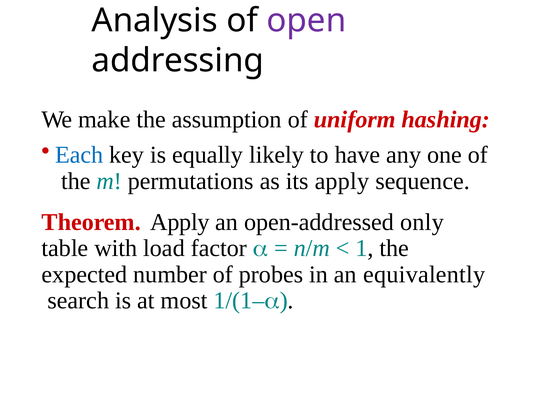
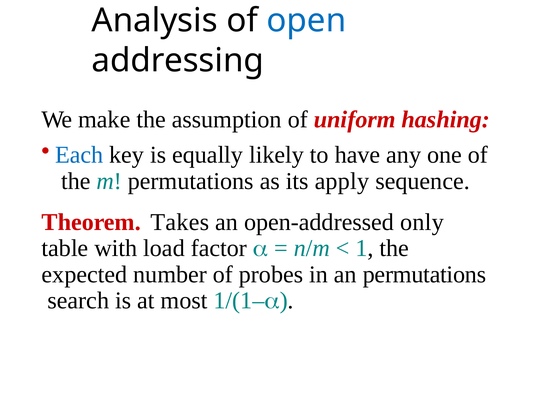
open colour: purple -> blue (306, 21)
Theorem Apply: Apply -> Takes (180, 222)
an equivalently: equivalently -> permutations (424, 274)
